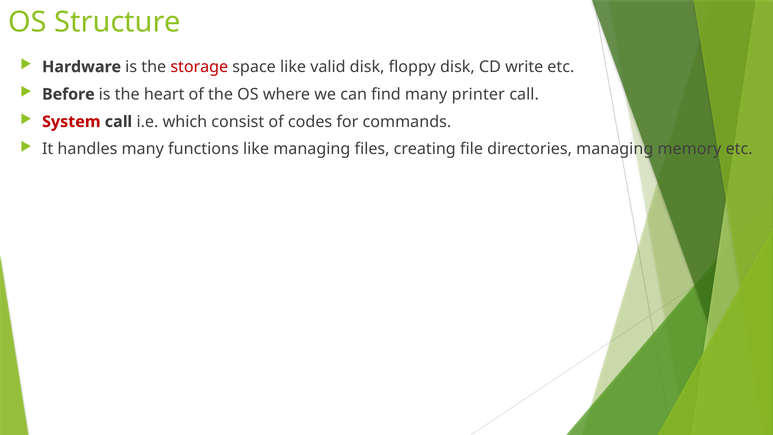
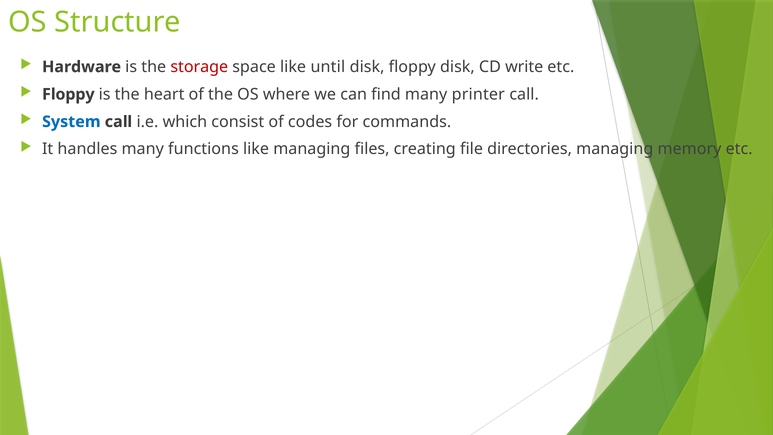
valid: valid -> until (328, 67)
Before: Before -> Floppy (68, 94)
System colour: red -> blue (71, 122)
